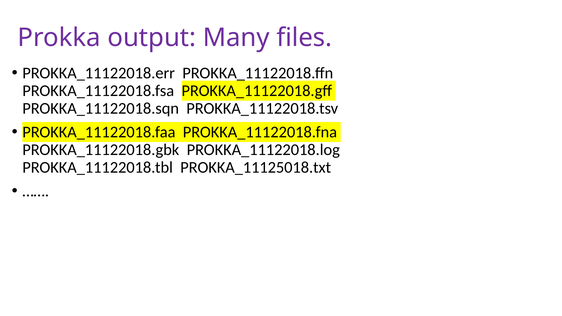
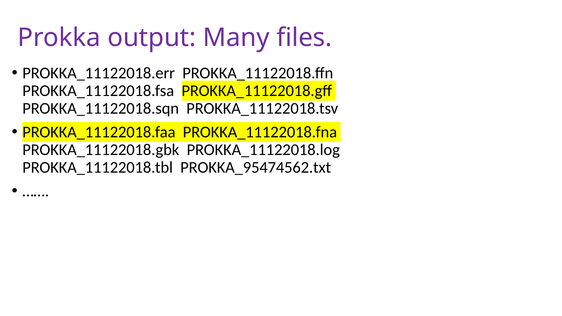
PROKKA_11125018.txt: PROKKA_11125018.txt -> PROKKA_95474562.txt (256, 168)
